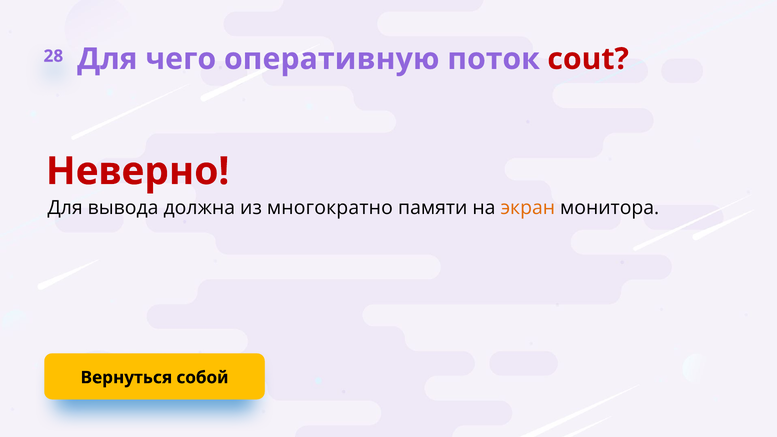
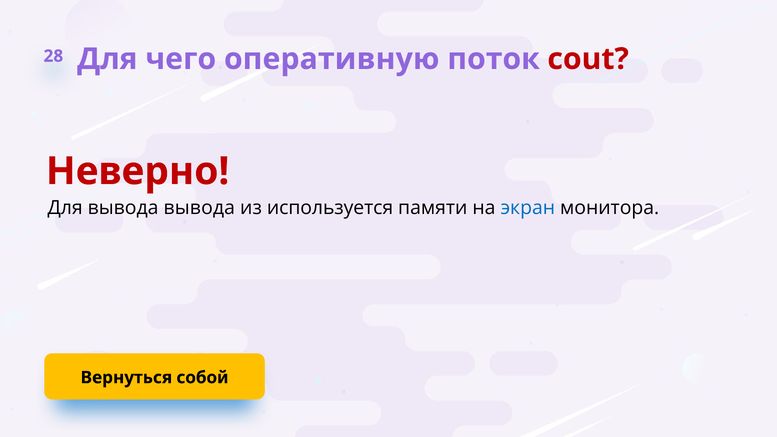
вывода должна: должна -> вывода (199, 208)
многократно: многократно -> используется (330, 208)
экран colour: orange -> blue (528, 208)
